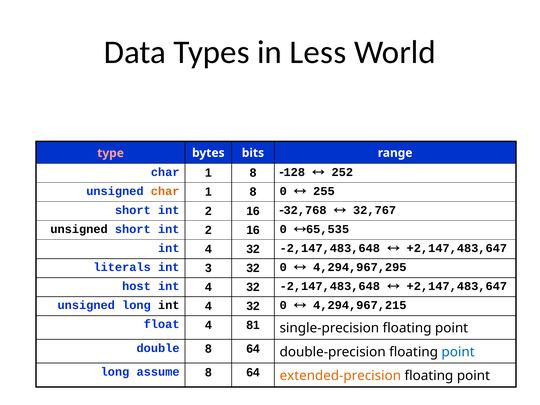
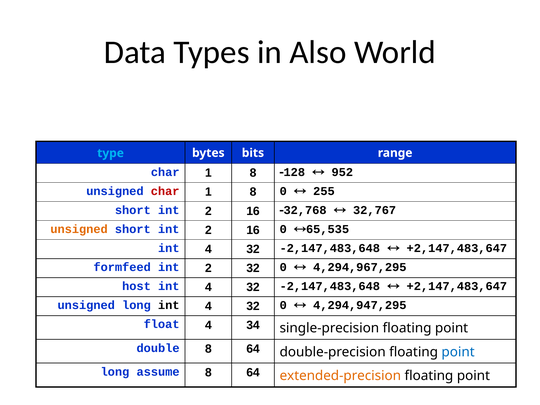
Less: Less -> Also (318, 52)
type colour: pink -> light blue (111, 153)
252: 252 -> 952 (342, 172)
char colour: orange -> red (165, 191)
unsigned colour: black -> orange (79, 229)
literals: literals -> formfeed (122, 267)
3: 3 -> 2 (208, 268)
4,294,967,215: 4,294,967,215 -> 4,294,947,295 (360, 305)
81: 81 -> 34 (253, 325)
